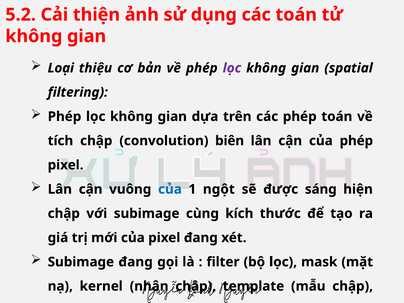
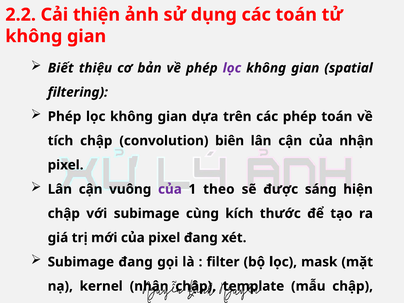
5.2: 5.2 -> 2.2 (21, 15)
Loại: Loại -> Biết (61, 68)
của phép: phép -> nhận (356, 141)
của colour: blue -> purple (170, 189)
ngột: ngột -> theo (219, 189)
